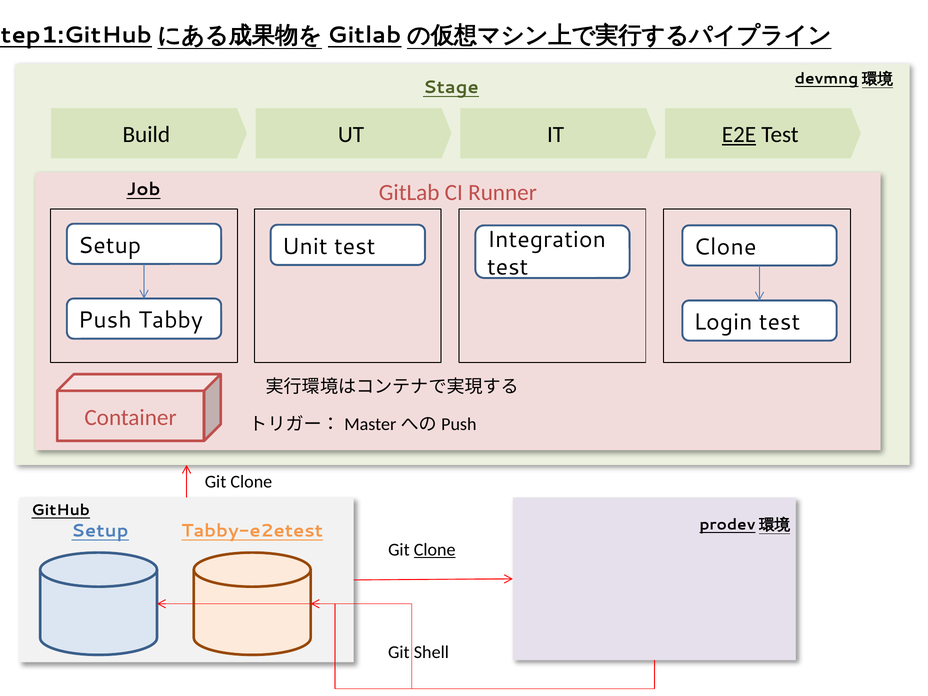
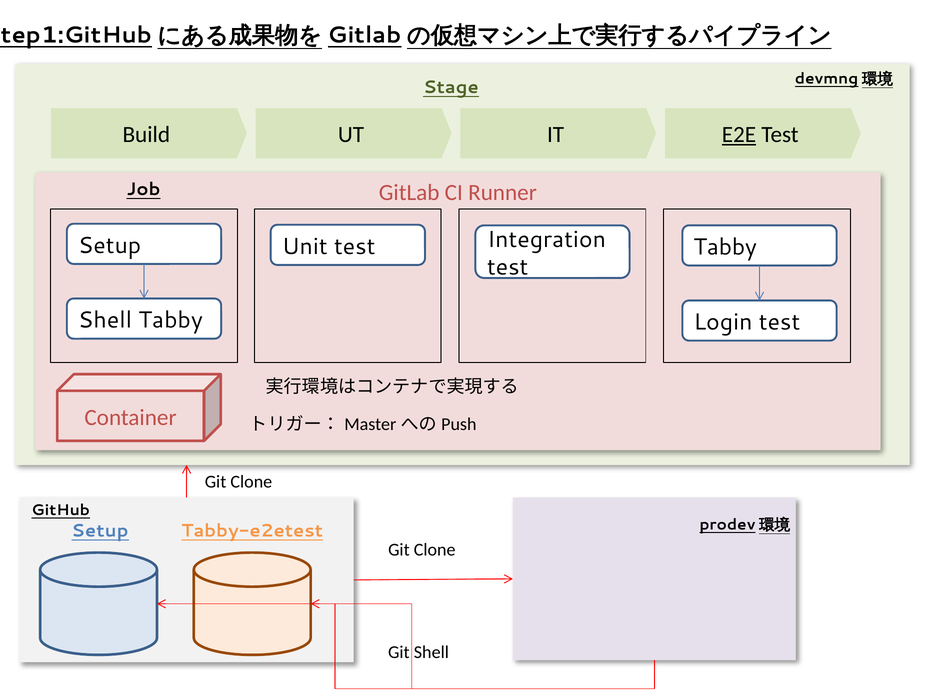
Clone: Clone -> Tabby (725, 247)
Push: Push -> Shell (105, 320)
Clone underline: present -> none (435, 550)
